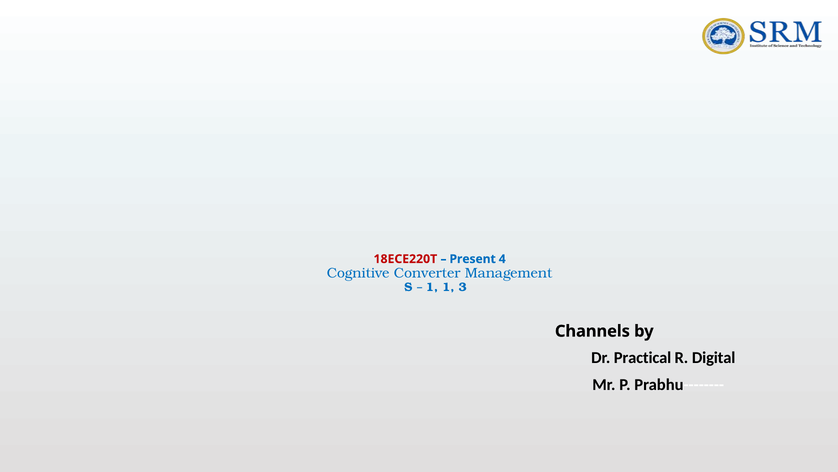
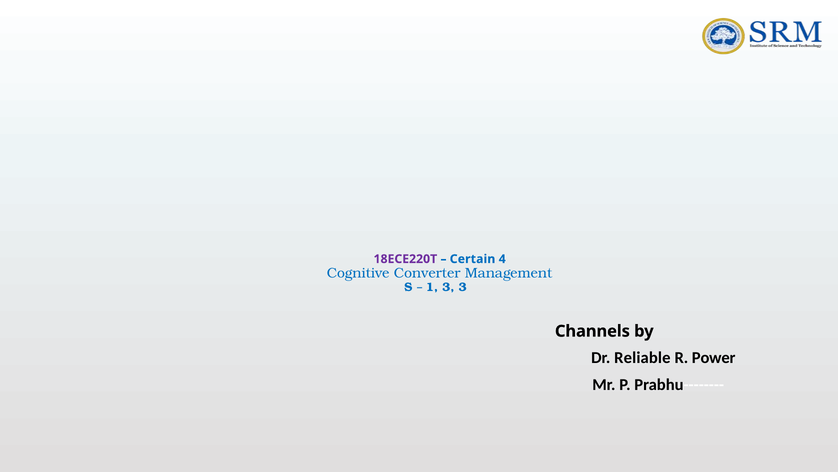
18ECE220T colour: red -> purple (405, 259)
Present: Present -> Certain (472, 259)
1 1: 1 -> 3 (448, 287)
Practical: Practical -> Reliable (642, 357)
Digital: Digital -> Power (714, 357)
